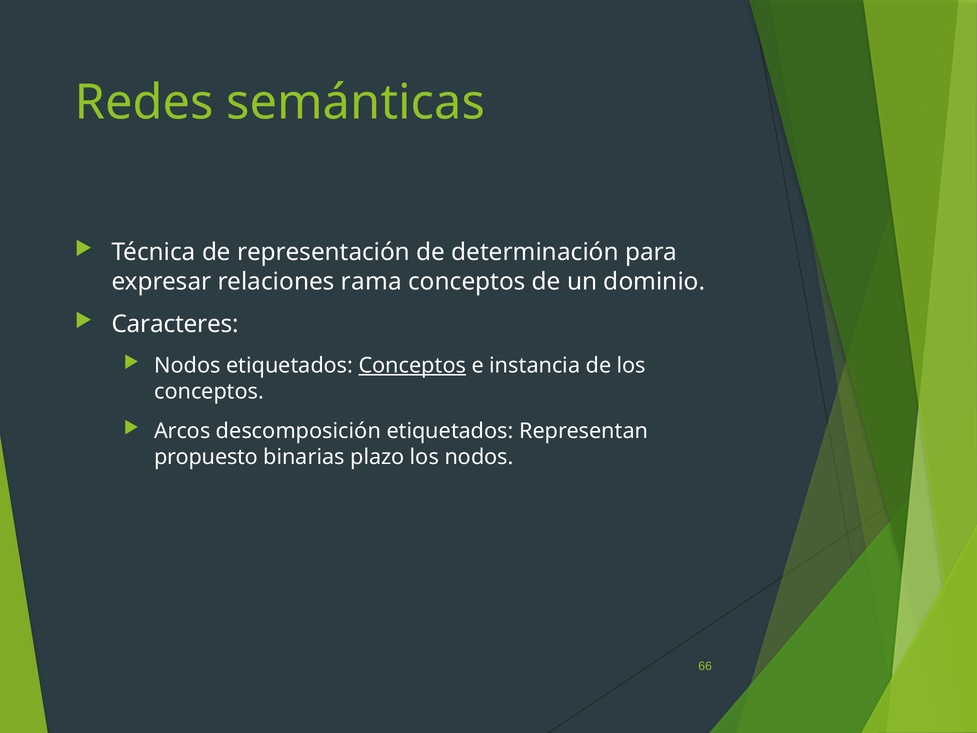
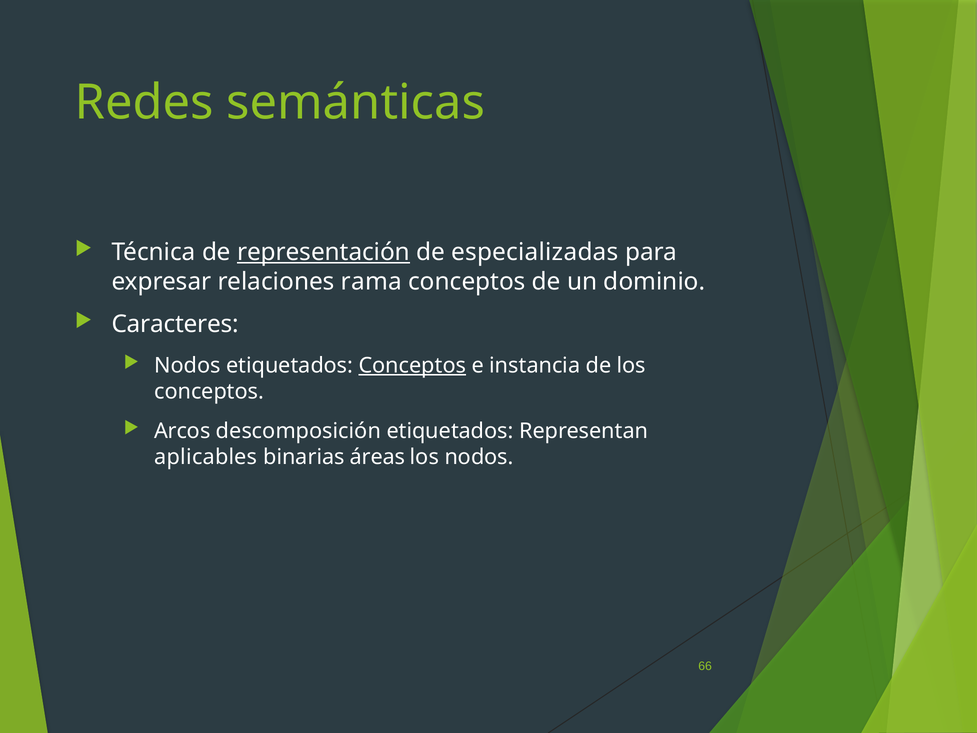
representación underline: none -> present (323, 252)
determinación: determinación -> especializadas (535, 252)
propuesto: propuesto -> aplicables (206, 457)
plazo: plazo -> áreas (377, 457)
